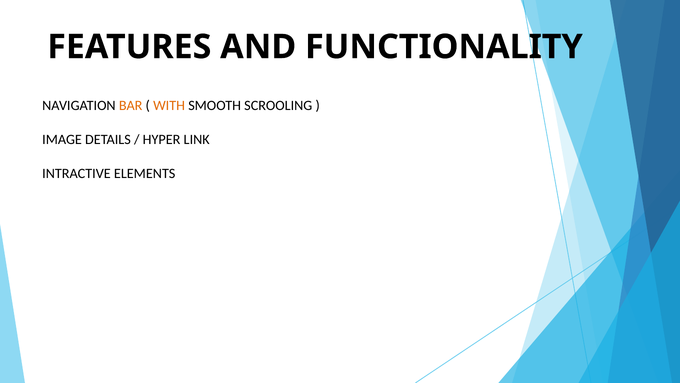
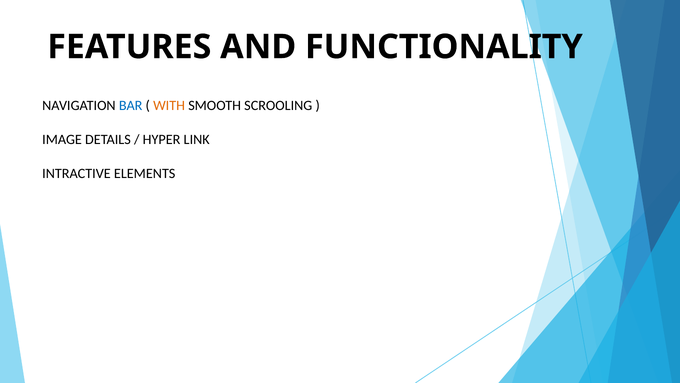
BAR colour: orange -> blue (131, 106)
